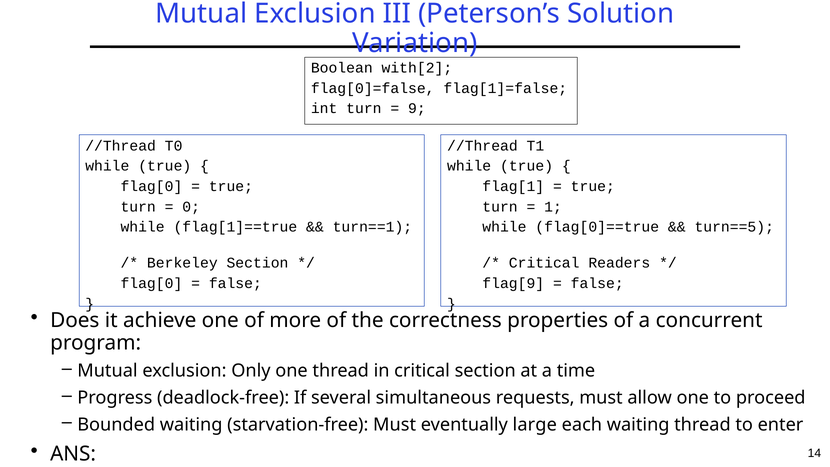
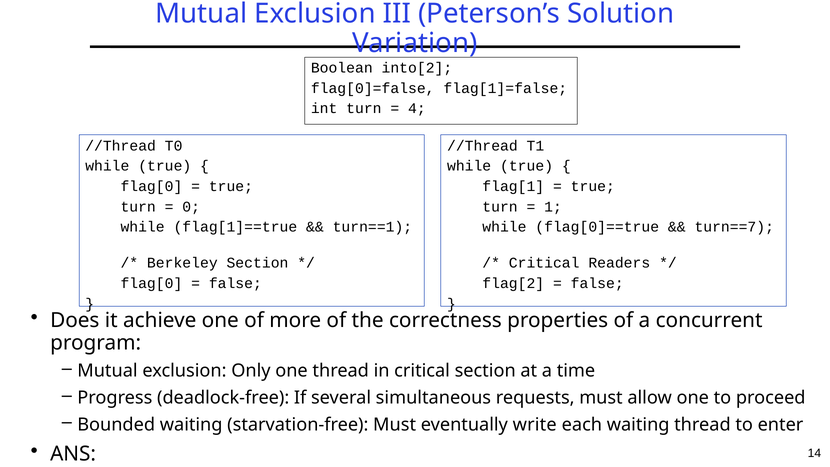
with[2: with[2 -> into[2 (417, 68)
9: 9 -> 4 (417, 109)
turn==5: turn==5 -> turn==7 (734, 227)
flag[9: flag[9 -> flag[2 (513, 283)
large: large -> write (535, 425)
